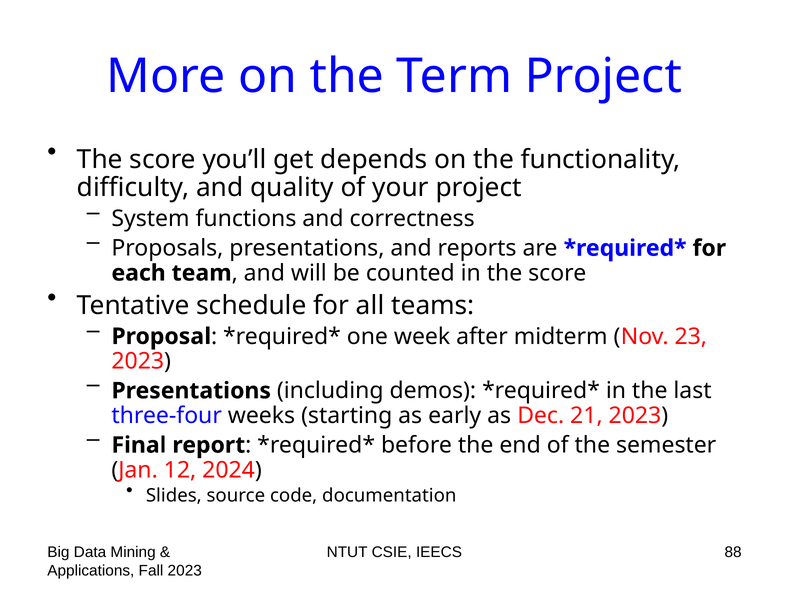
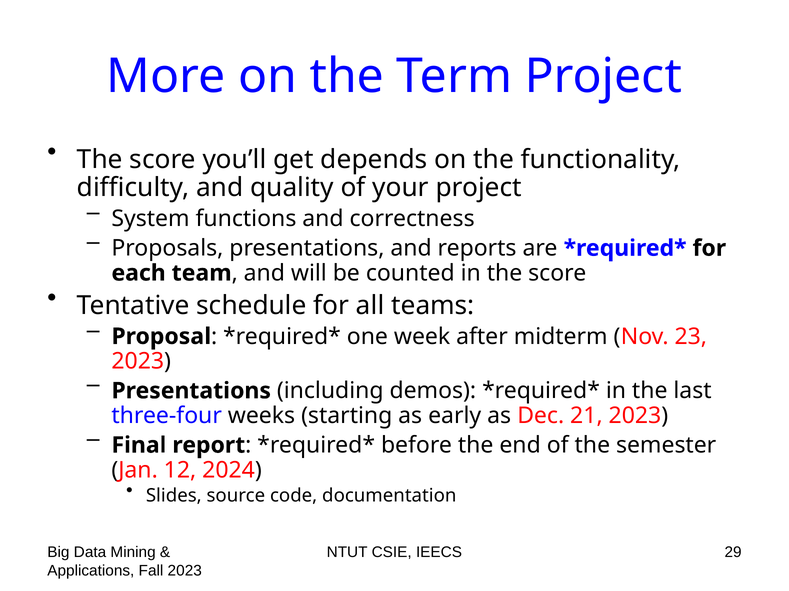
88: 88 -> 29 (733, 553)
